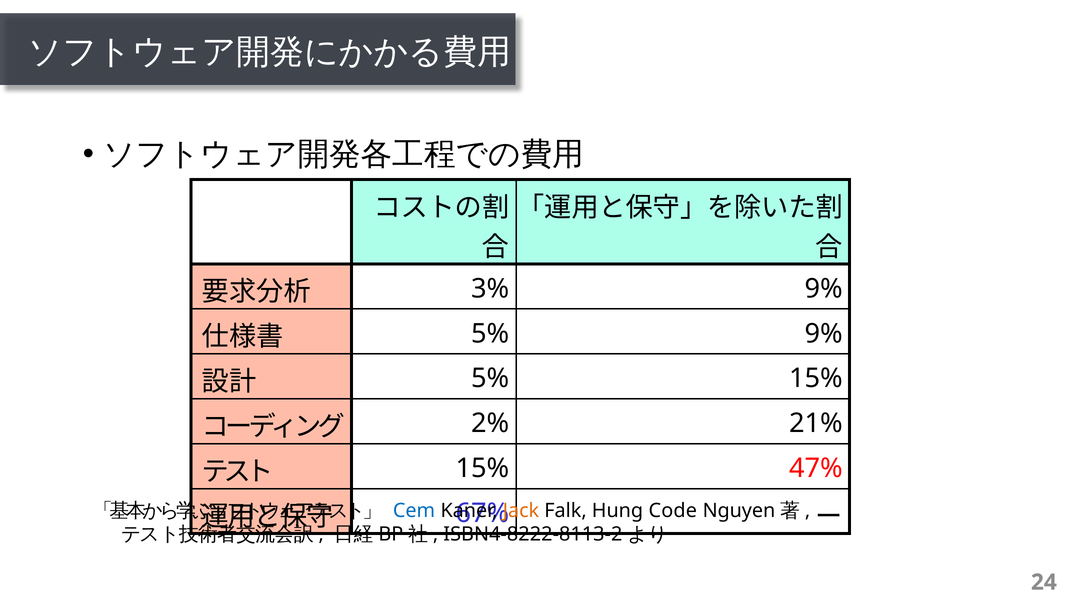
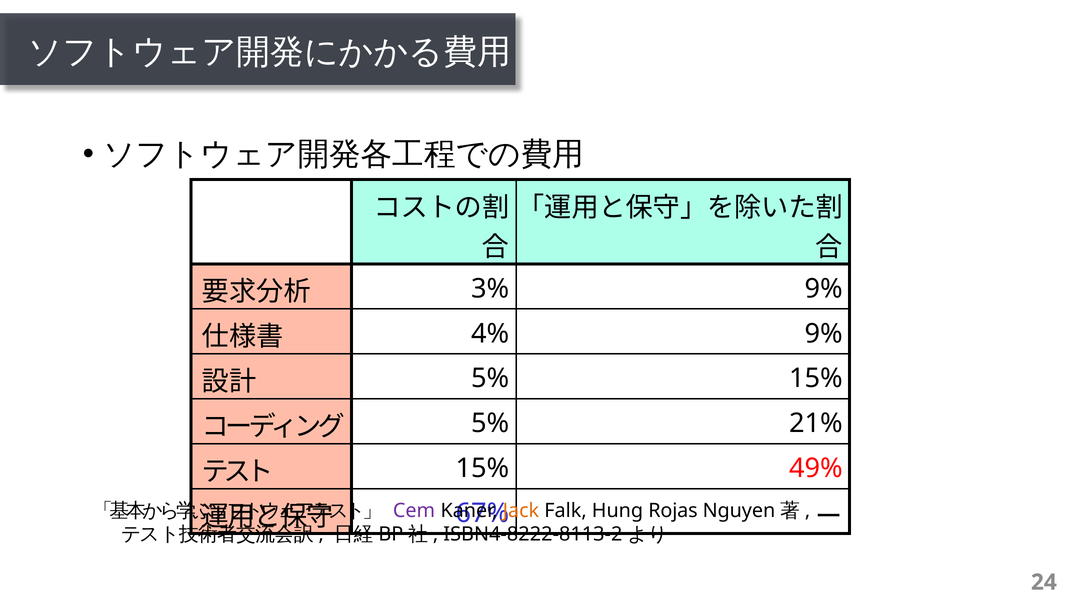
5%: 5% -> 4% (490, 334)
2%: 2% -> 5% (490, 424)
47%: 47% -> 49% (816, 469)
Cem colour: blue -> purple (414, 511)
Code: Code -> Rojas (673, 511)
